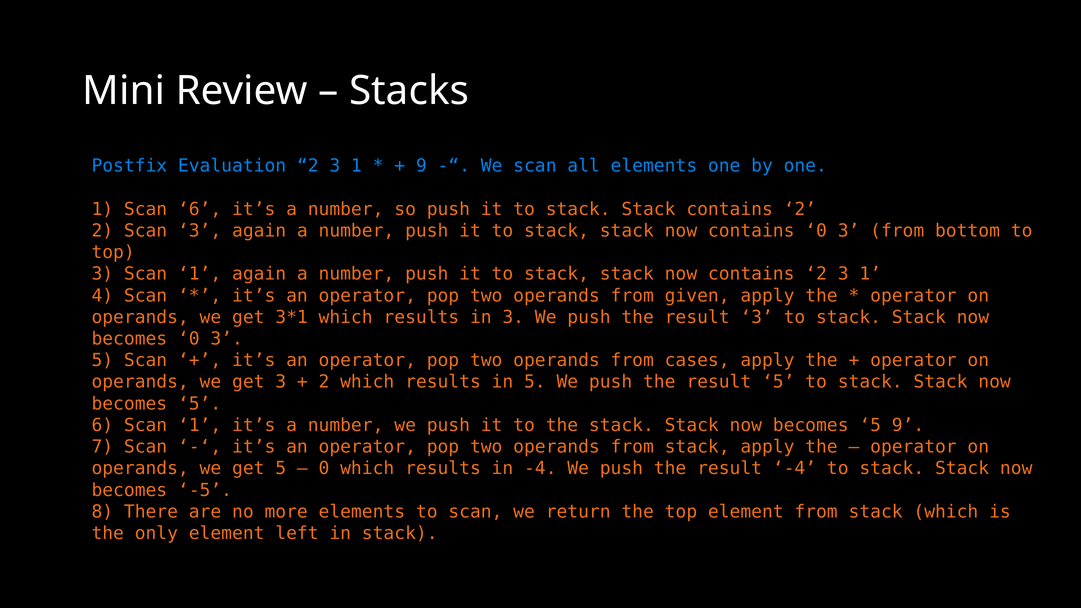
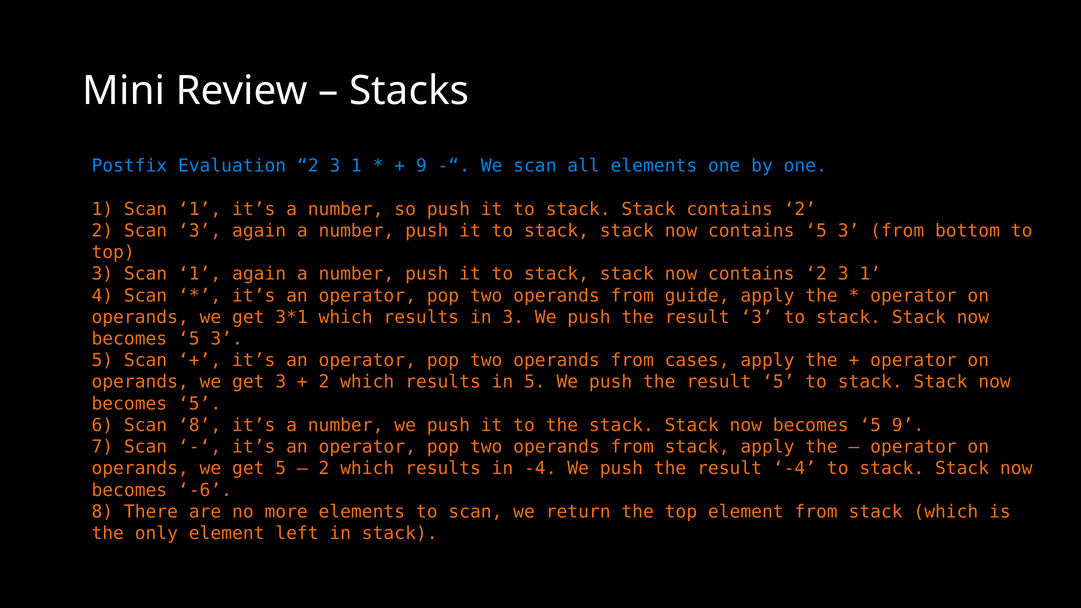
1 Scan 6: 6 -> 1 (200, 209)
contains 0: 0 -> 5 (816, 231)
given: given -> guide (697, 296)
0: 0 -> 5 (189, 339)
6 Scan 1: 1 -> 8 (200, 425)
0: 0 -> 2 (324, 469)
-5: -5 -> -6 (205, 490)
